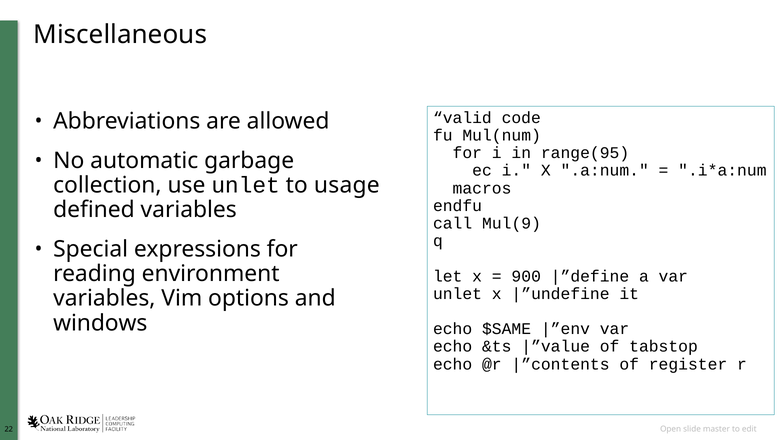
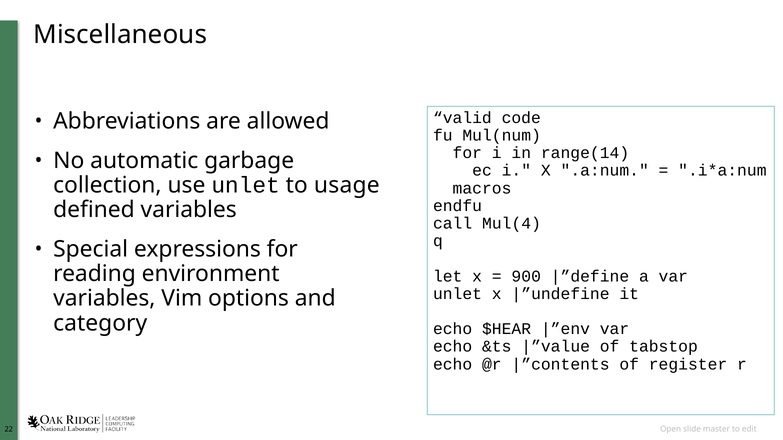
range(95: range(95 -> range(14 (585, 153)
Mul(9: Mul(9 -> Mul(4 (512, 224)
windows: windows -> category (100, 323)
$SAME: $SAME -> $HEAR (507, 329)
